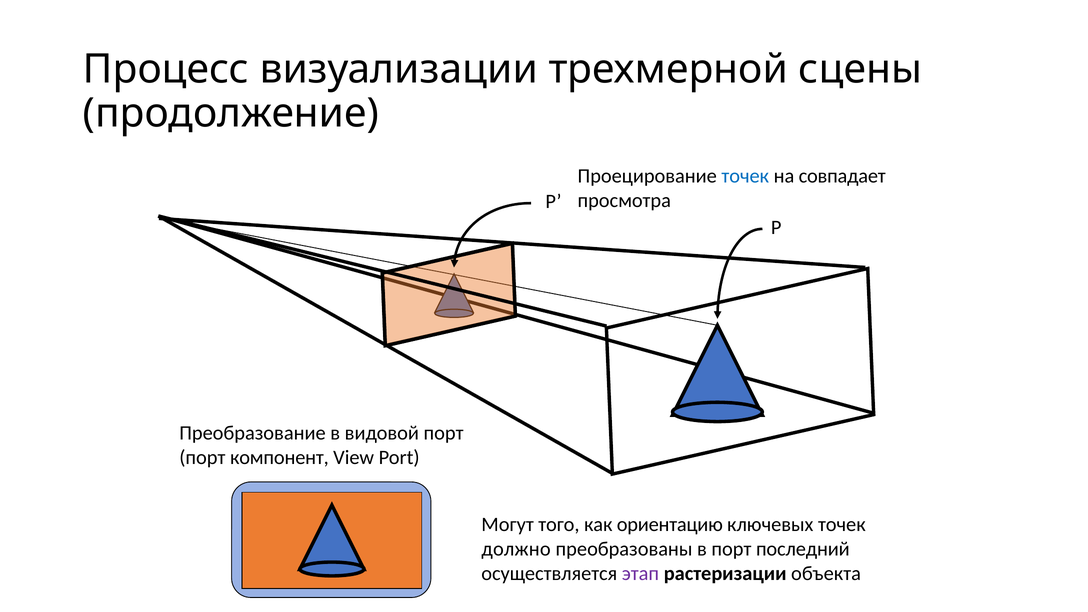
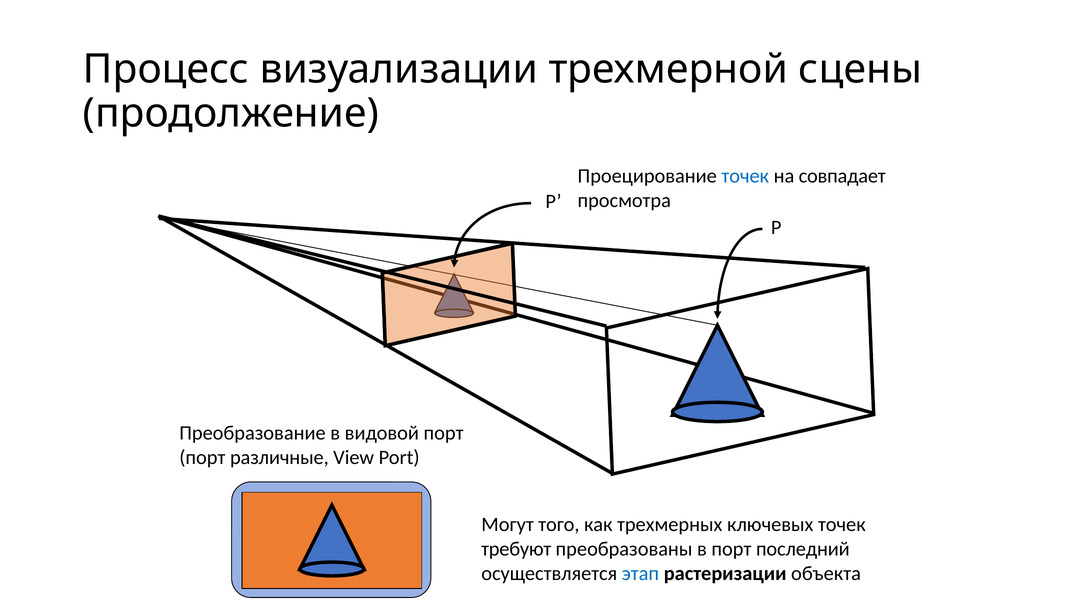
компонент: компонент -> различные (279, 457)
ориентацию: ориентацию -> трехмерных (670, 524)
должно: должно -> требуют (516, 549)
этап colour: purple -> blue (640, 573)
